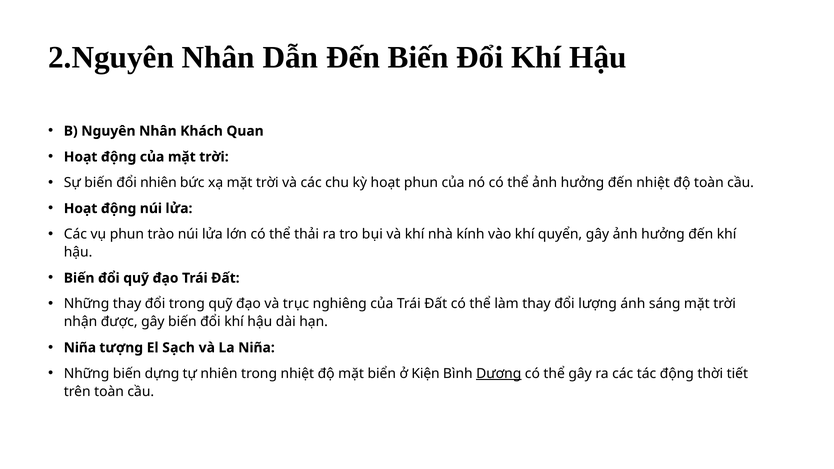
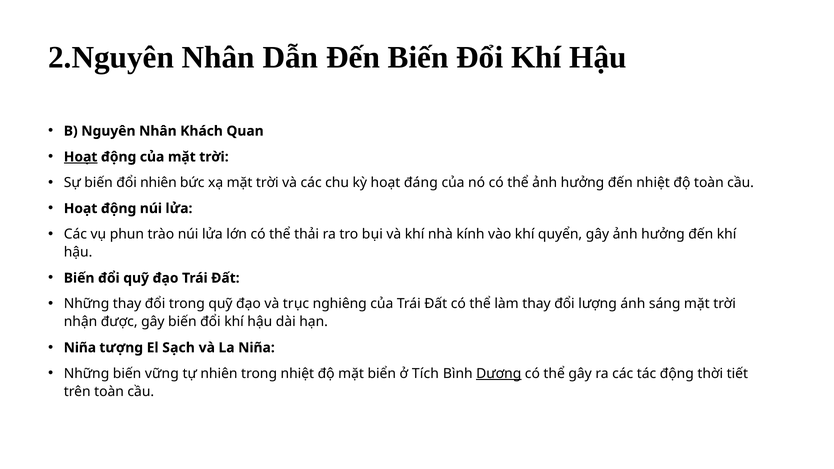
Hoạt underline: none -> present (81, 157)
hoạt phun: phun -> đáng (421, 183)
dựng: dựng -> vững (162, 374)
Kiện: Kiện -> Tích (425, 374)
